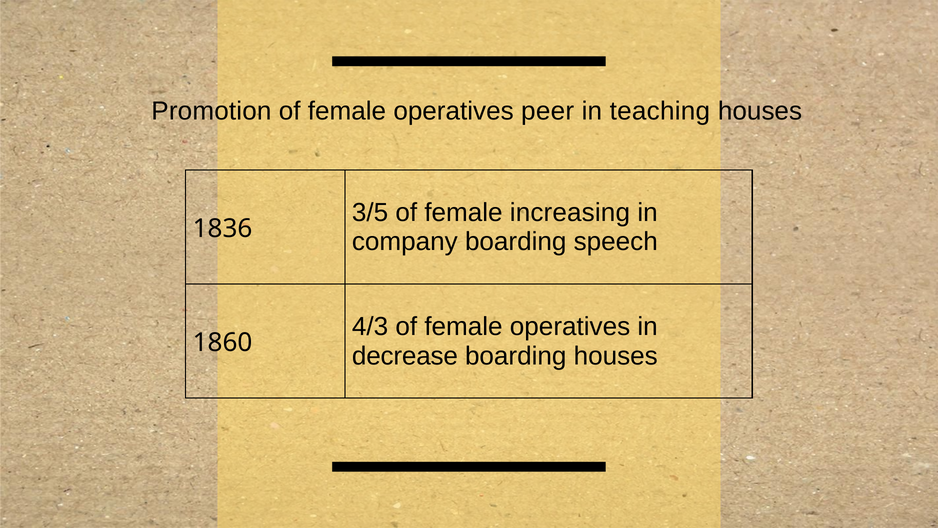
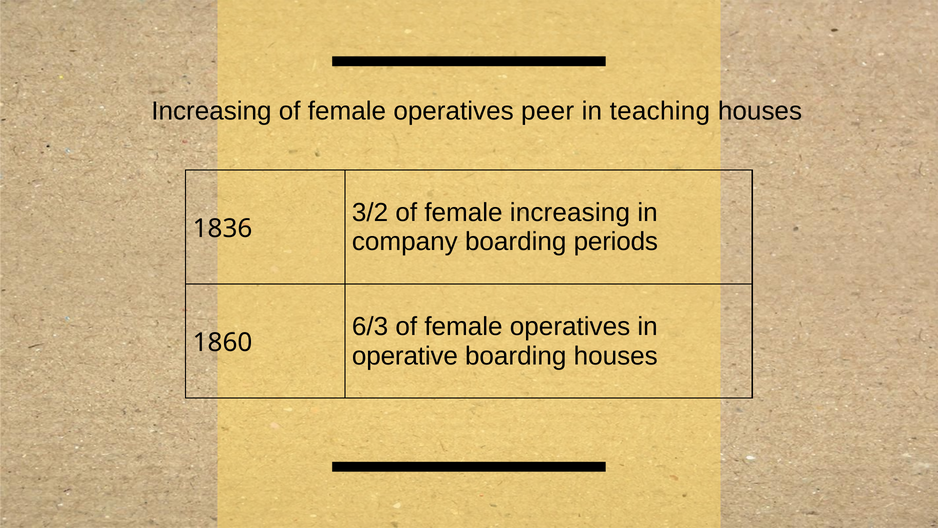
Promotion: Promotion -> Increasing (211, 111)
3/5: 3/5 -> 3/2 (370, 213)
speech: speech -> periods (616, 242)
4/3: 4/3 -> 6/3 (370, 327)
decrease: decrease -> operative (405, 356)
